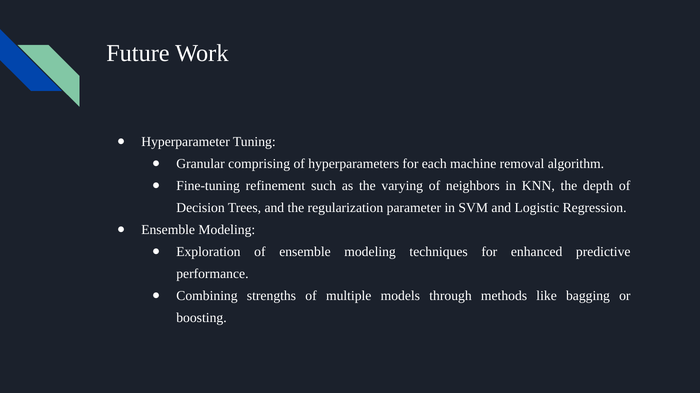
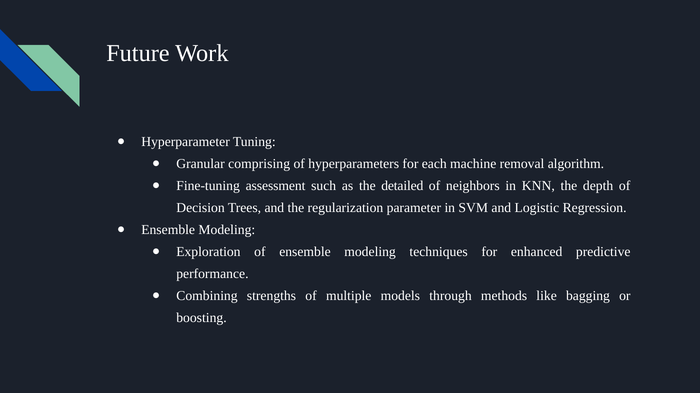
refinement: refinement -> assessment (276, 186)
varying: varying -> detailed (402, 186)
